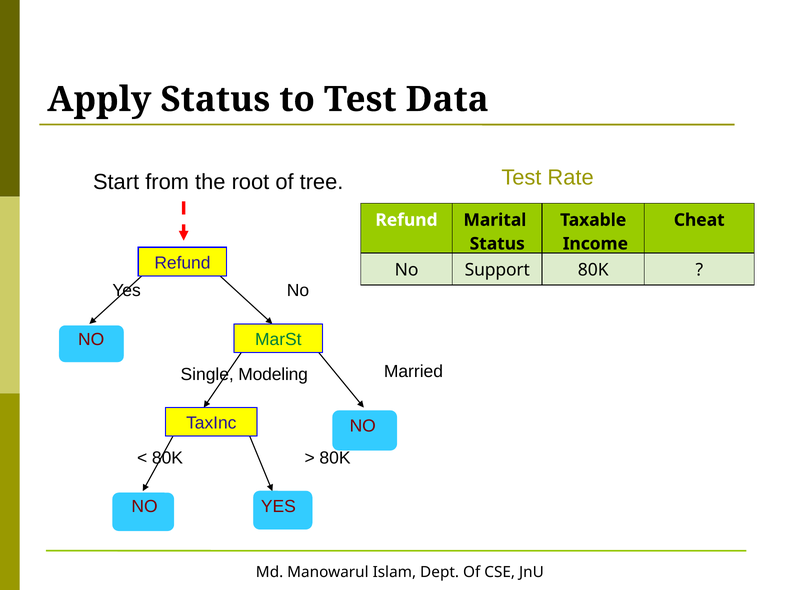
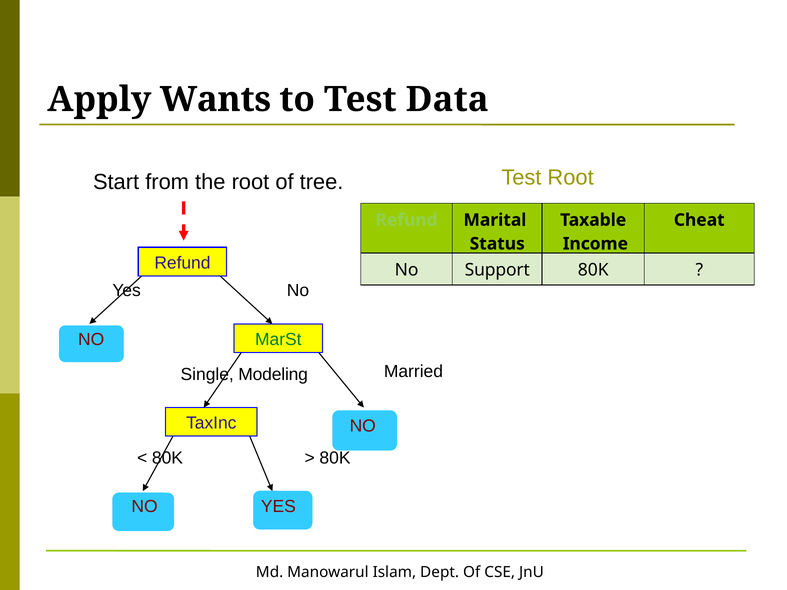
Apply Status: Status -> Wants (215, 100)
Test Rate: Rate -> Root (571, 177)
Refund colour: white -> light green (406, 220)
